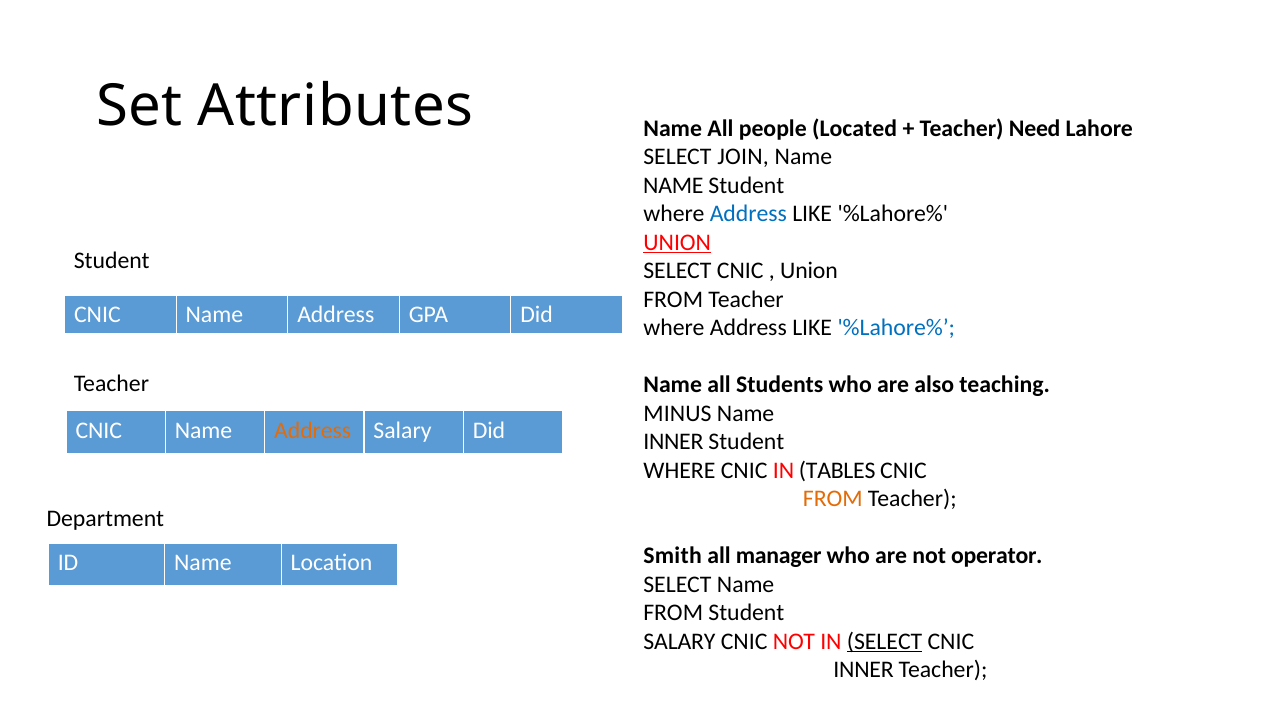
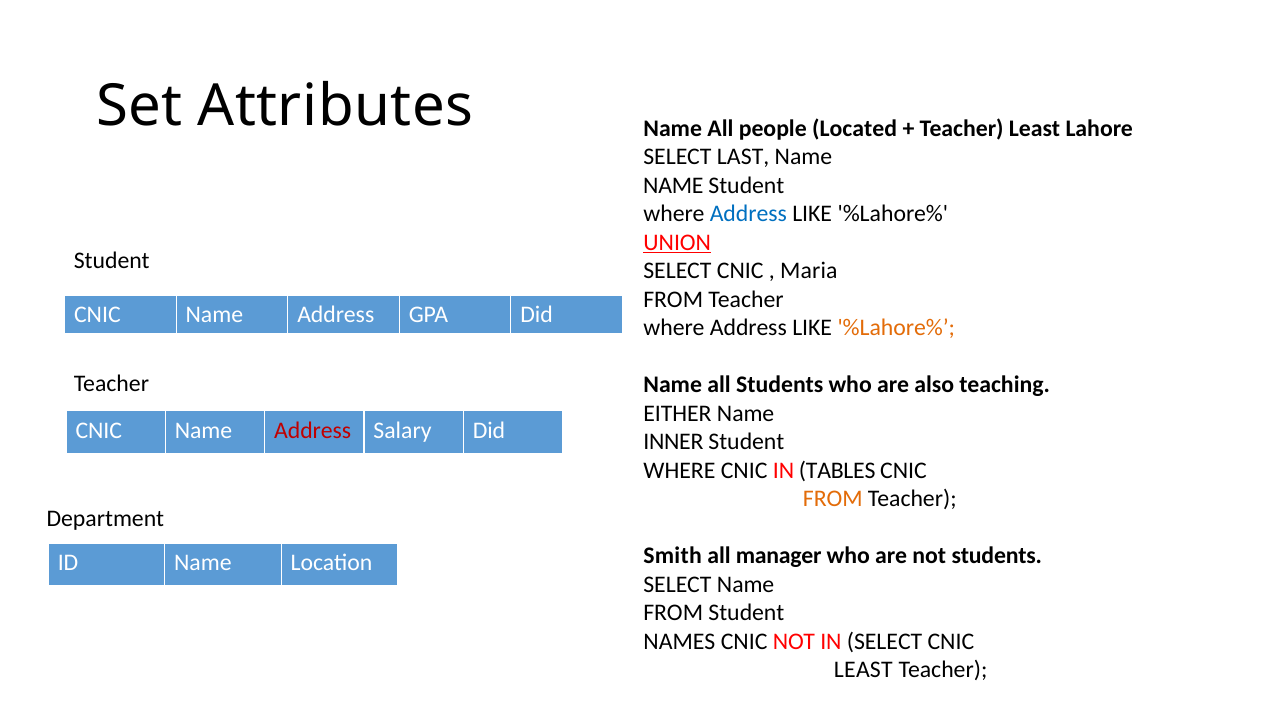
Teacher Need: Need -> Least (1035, 128)
JOIN: JOIN -> LAST (743, 157)
Union: Union -> Maria (809, 271)
%Lahore% colour: blue -> orange (896, 328)
MINUS: MINUS -> EITHER (678, 414)
Address colour: orange -> red (313, 431)
not operator: operator -> students (997, 556)
SALARY: SALARY -> NAMES (679, 642)
SELECT underline: present -> none (885, 642)
INNER: INNER -> LEAST (863, 670)
